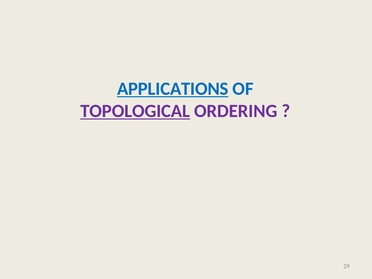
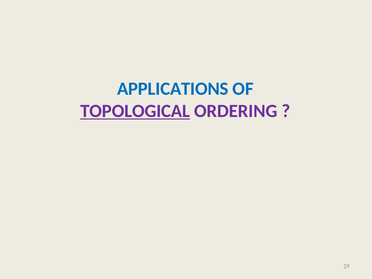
APPLICATIONS underline: present -> none (173, 89)
